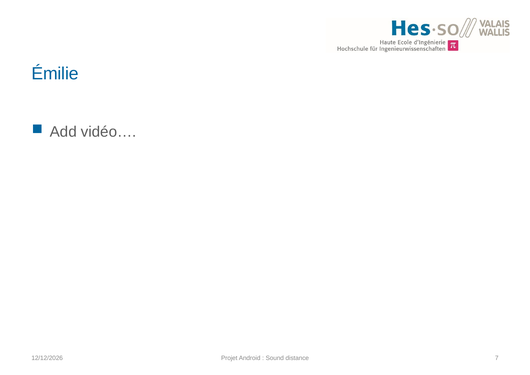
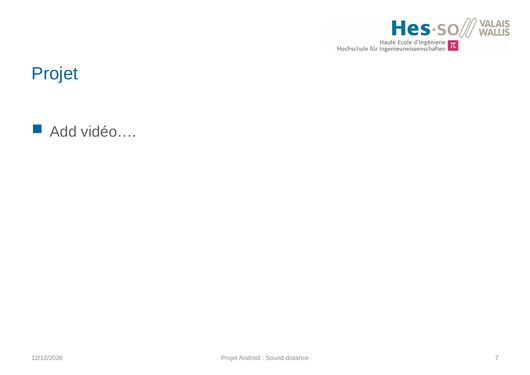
Émilie: Émilie -> Projet (55, 73)
